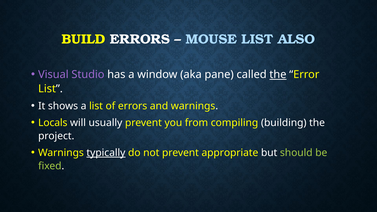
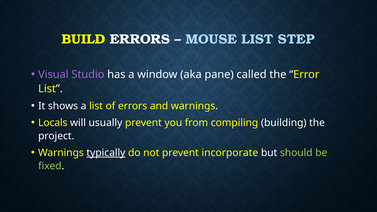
ALSO: ALSO -> STEP (296, 39)
the underline: present -> none (278, 75)
appropriate: appropriate -> incorporate (230, 153)
